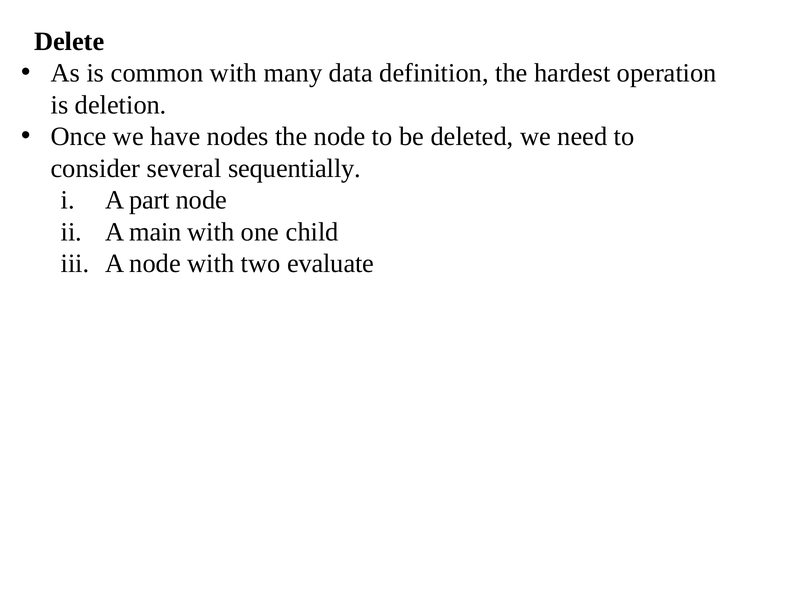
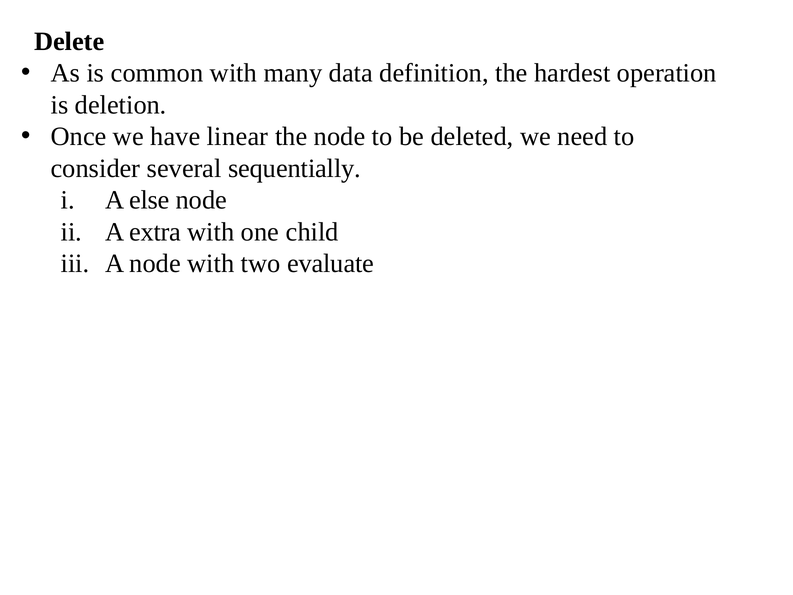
nodes: nodes -> linear (238, 137)
part: part -> else (149, 200)
main: main -> extra (155, 232)
